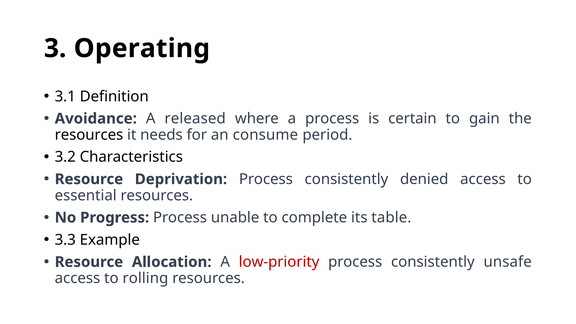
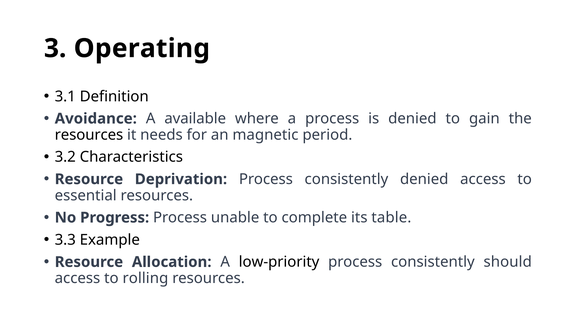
released: released -> available (195, 119)
is certain: certain -> denied (412, 119)
consume: consume -> magnetic (265, 135)
low-priority colour: red -> black (279, 262)
unsafe: unsafe -> should (508, 262)
